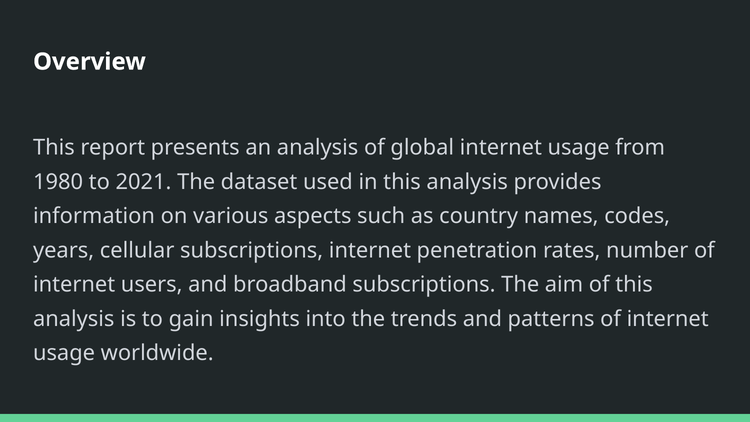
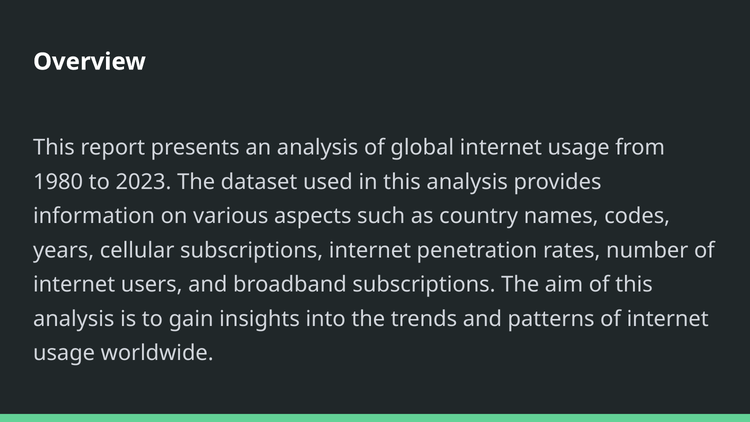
2021: 2021 -> 2023 (143, 182)
